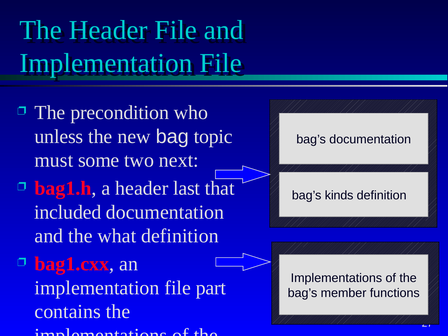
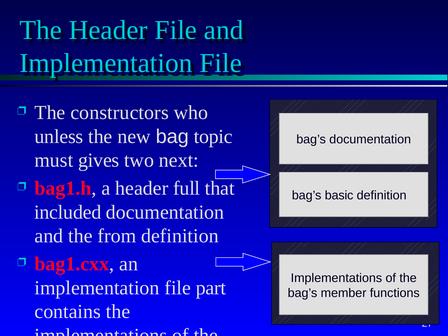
precondition: precondition -> constructors (120, 113)
some: some -> gives (99, 160)
last: last -> full (187, 188)
kinds: kinds -> basic (339, 195)
what: what -> from (117, 236)
